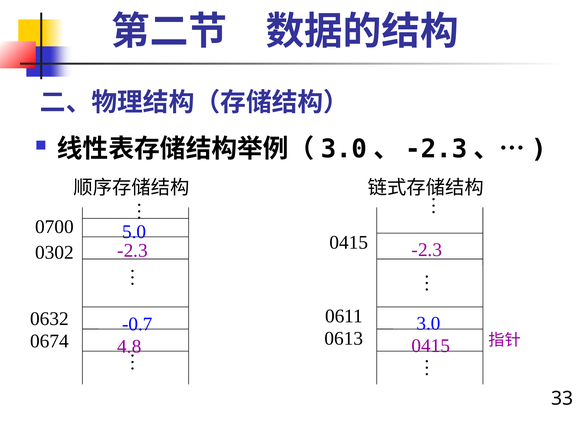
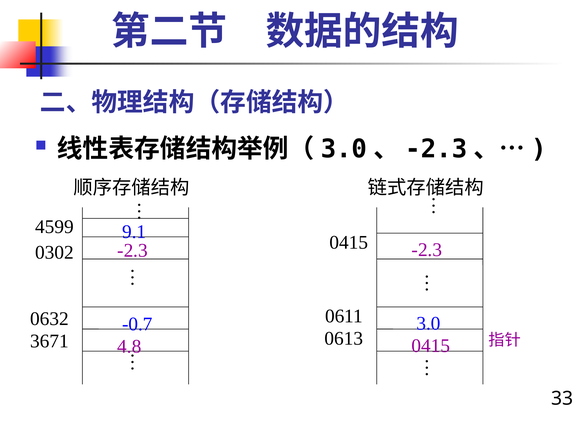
0700: 0700 -> 4599 (54, 227)
5.0: 5.0 -> 9.1 (134, 232)
0674: 0674 -> 3671 (50, 341)
